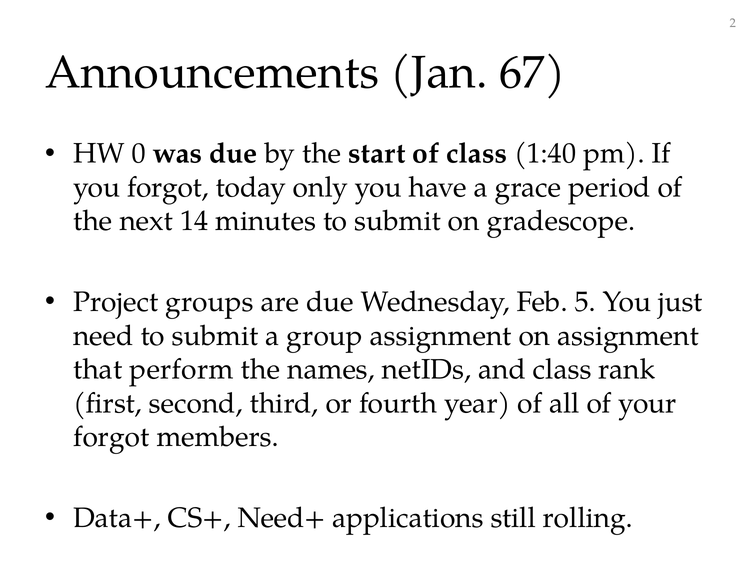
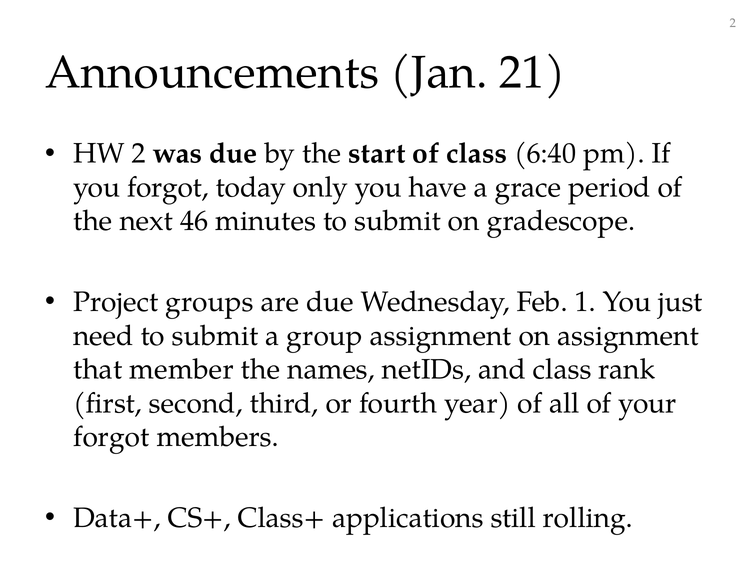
67: 67 -> 21 (532, 73)
HW 0: 0 -> 2 (139, 154)
1:40: 1:40 -> 6:40 (545, 154)
14: 14 -> 46 (194, 221)
5: 5 -> 1 (585, 302)
perform: perform -> member (181, 370)
Need+: Need+ -> Class+ (281, 518)
